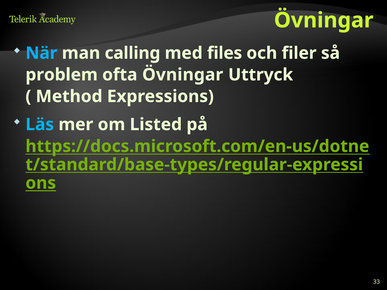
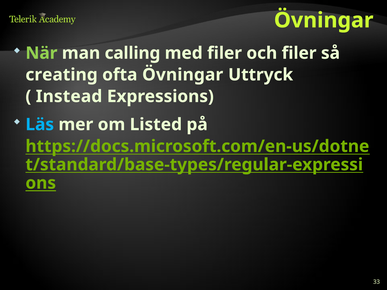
När colour: light blue -> light green (41, 53)
med files: files -> filer (225, 53)
problem: problem -> creating (62, 75)
Method: Method -> Instead (69, 96)
